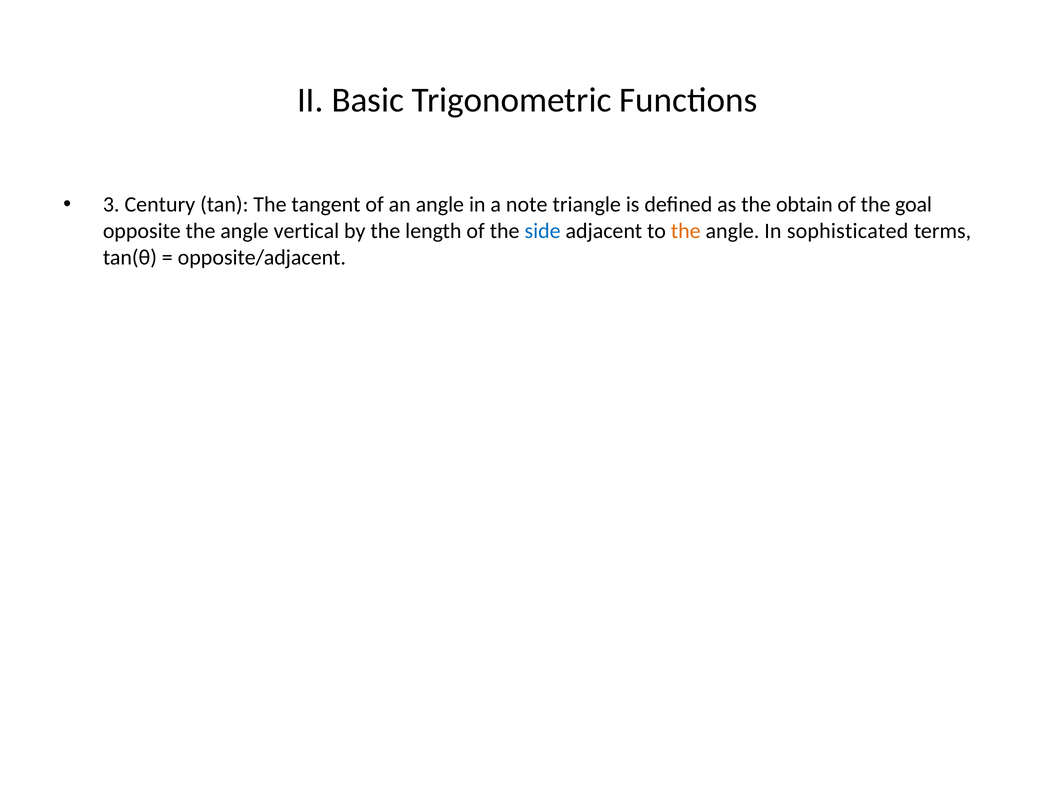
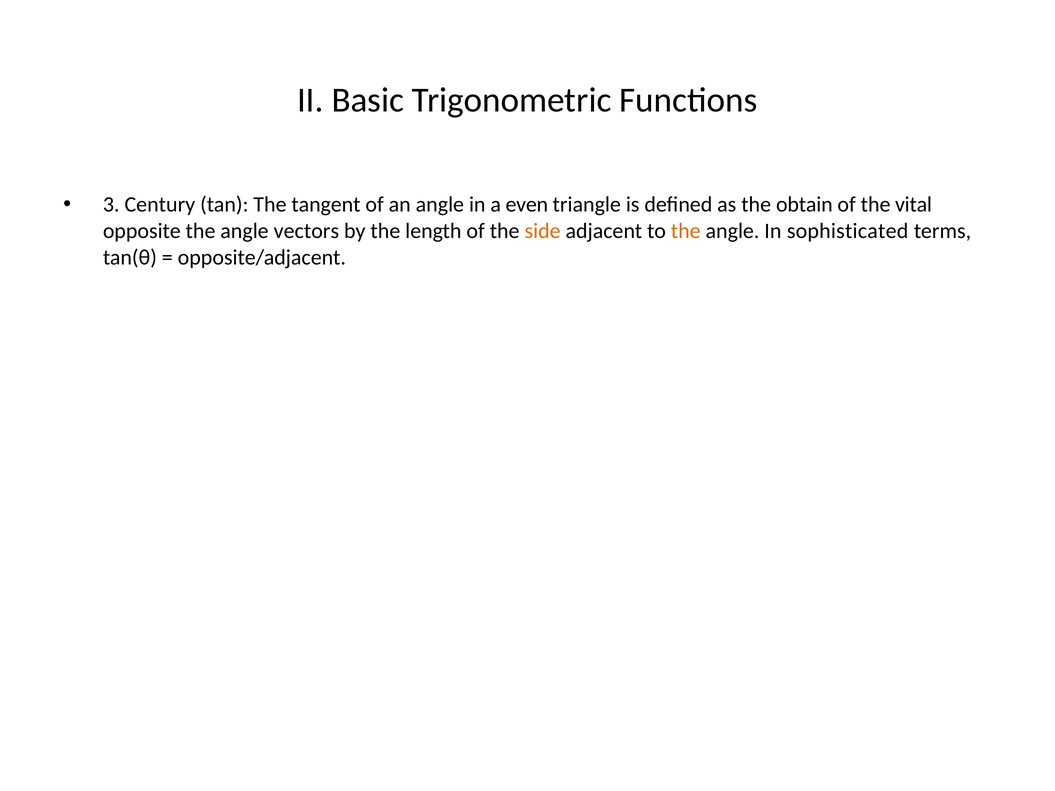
note: note -> even (527, 205)
goal: goal -> vital (914, 205)
vertical: vertical -> vectors (306, 231)
side colour: blue -> orange (543, 231)
